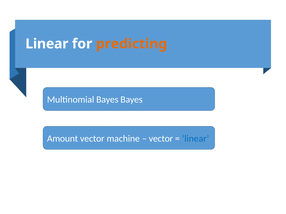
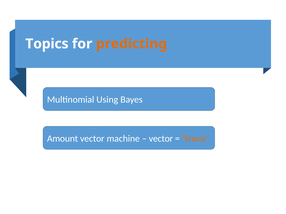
Linear: Linear -> Topics (47, 44)
Multinomial Bayes: Bayes -> Using (107, 100)
linear colour: blue -> orange (195, 139)
